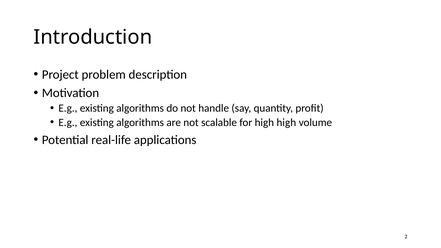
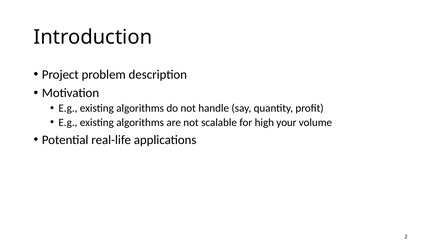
high high: high -> your (286, 122)
